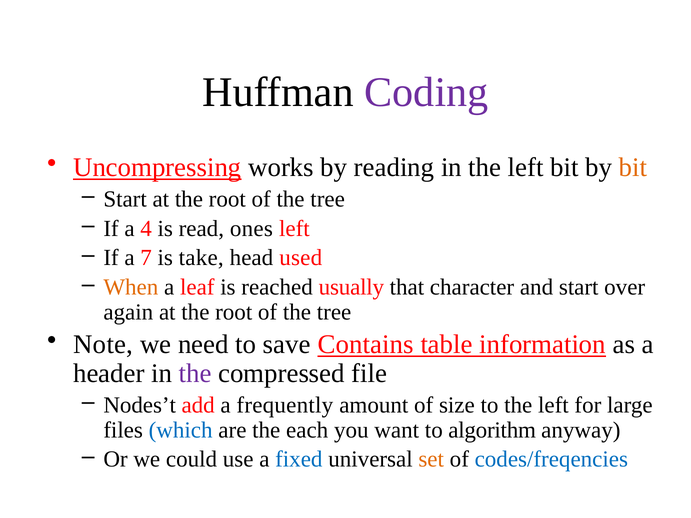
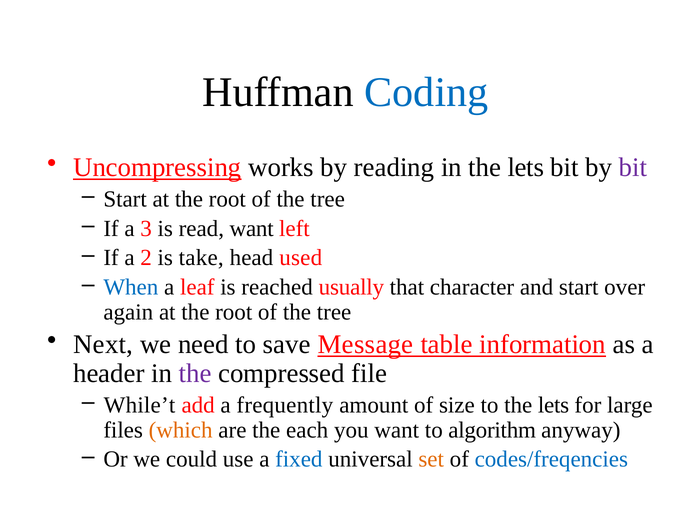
Coding colour: purple -> blue (426, 92)
in the left: left -> lets (526, 168)
bit colour: orange -> purple (633, 168)
4: 4 -> 3 (146, 229)
read ones: ones -> want (252, 229)
7: 7 -> 2 (146, 258)
When colour: orange -> blue (131, 287)
Note: Note -> Next (103, 345)
Contains: Contains -> Message (366, 345)
Nodes’t: Nodes’t -> While’t (139, 405)
to the left: left -> lets (554, 405)
which colour: blue -> orange (181, 430)
